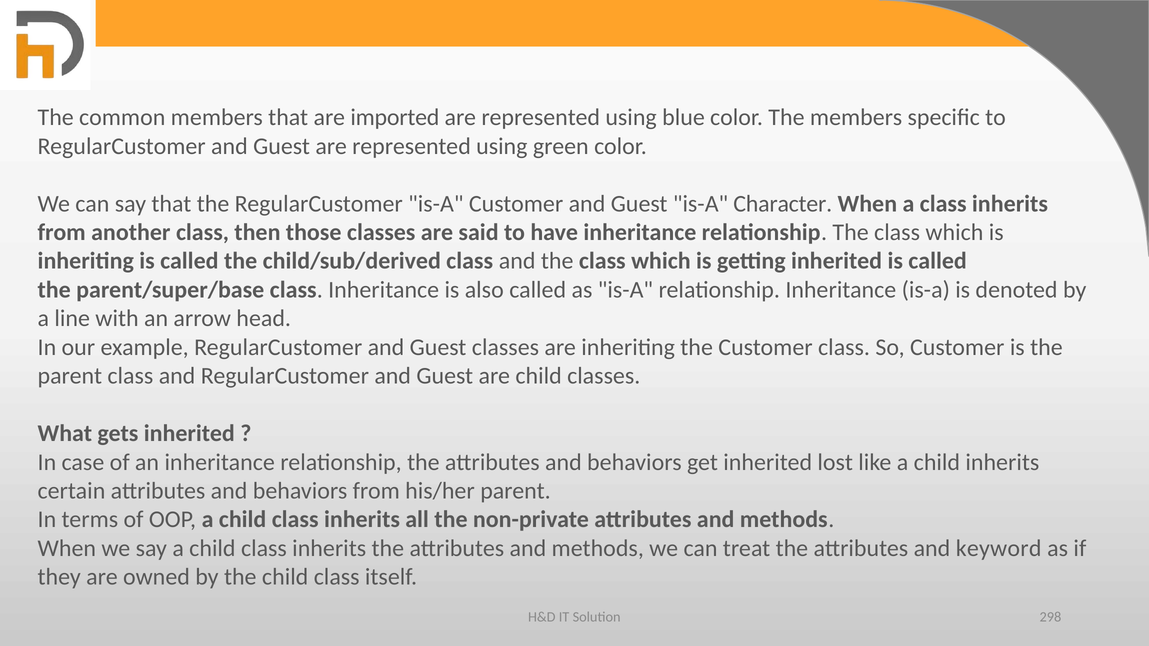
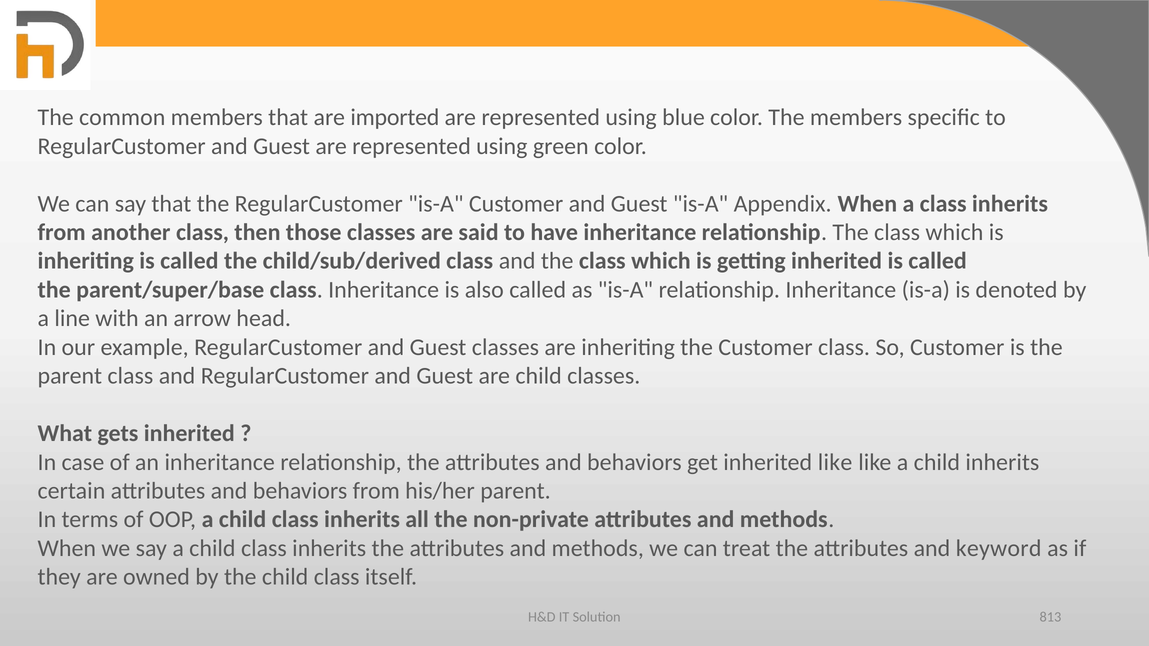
Character: Character -> Appendix (783, 204)
inherited lost: lost -> like (835, 462)
298: 298 -> 813 (1050, 617)
